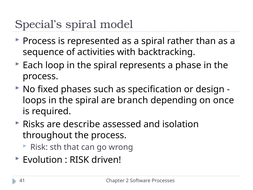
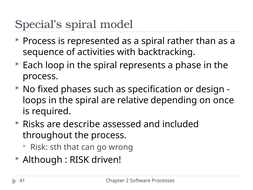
branch: branch -> relative (133, 100)
isolation: isolation -> included (181, 124)
Evolution: Evolution -> Although (43, 160)
